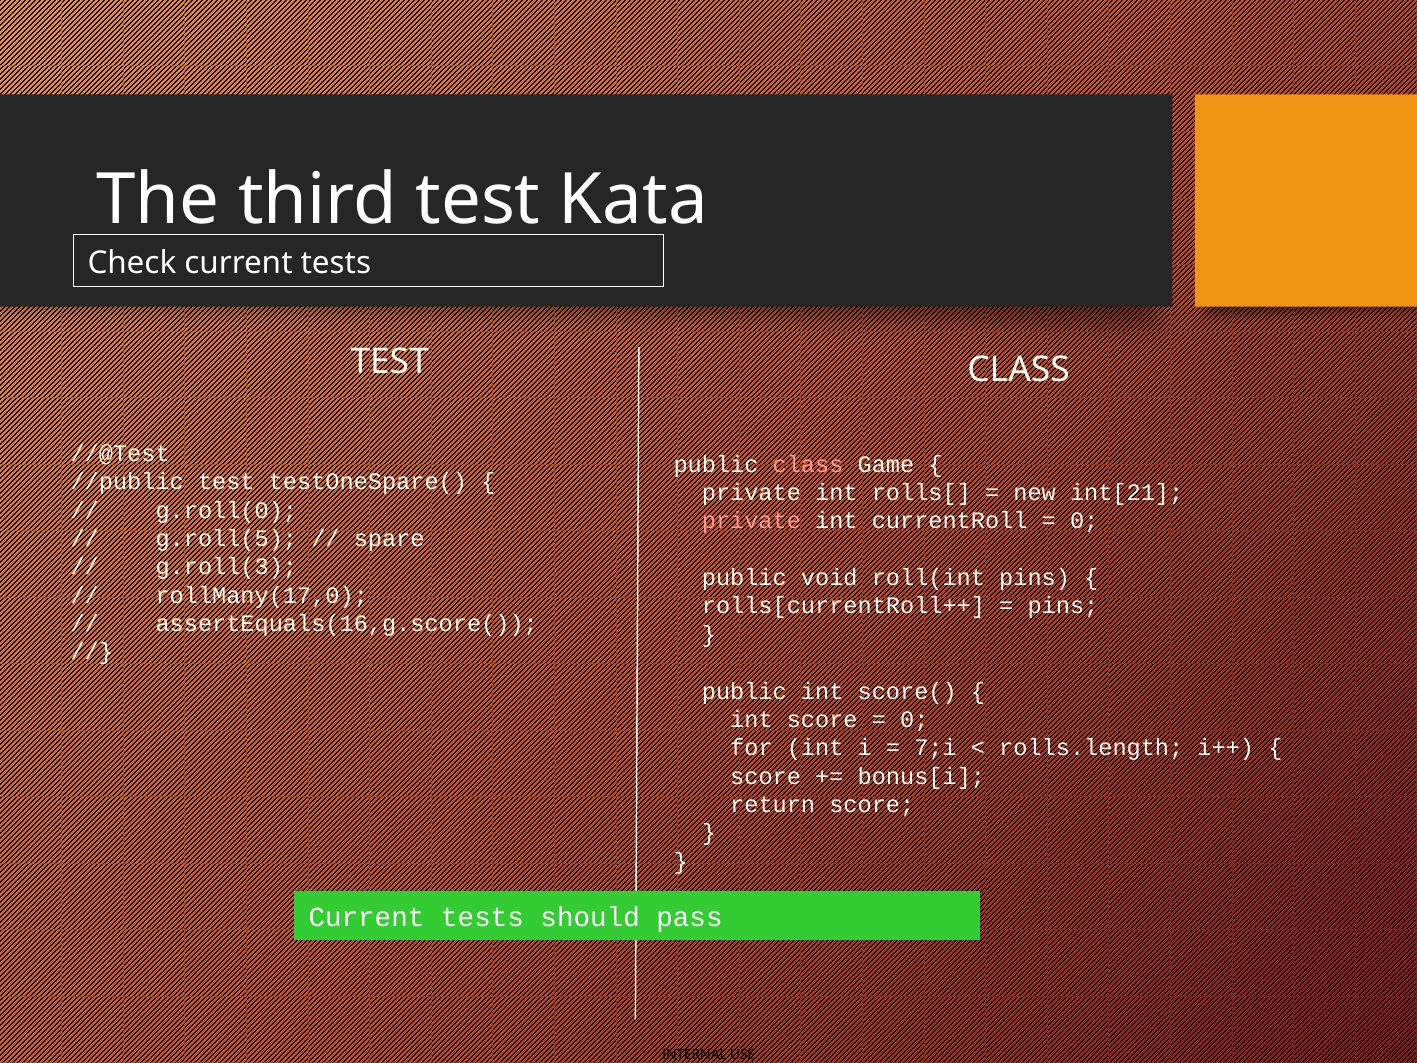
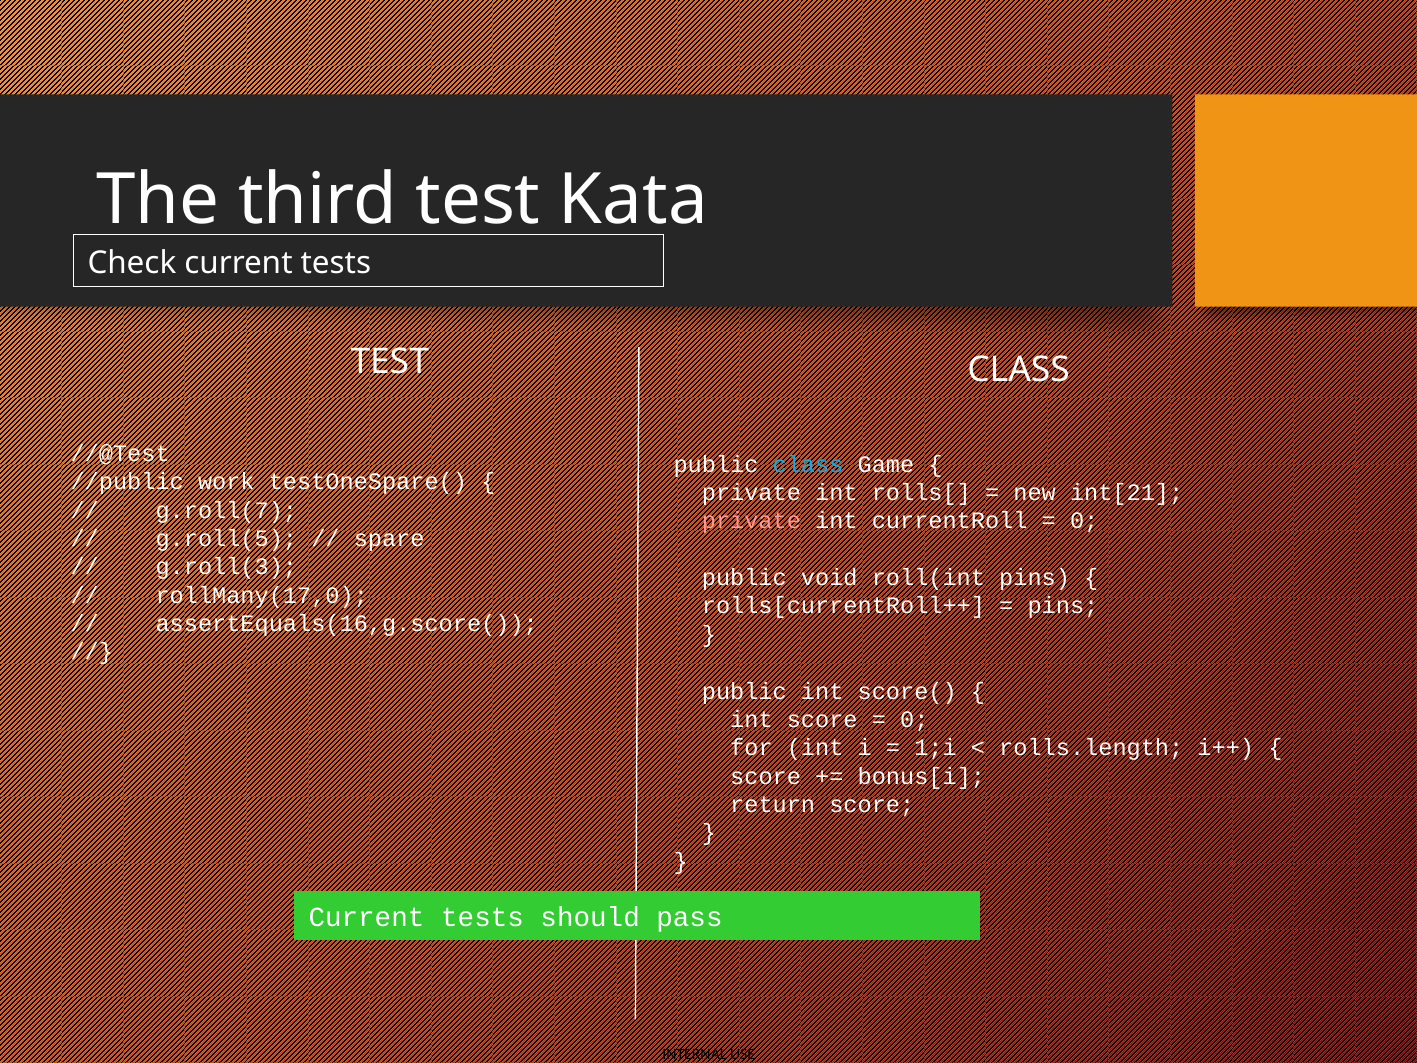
class colour: pink -> light blue (808, 464)
//public test: test -> work (226, 482)
g.roll(0: g.roll(0 -> g.roll(7 (226, 510)
7;i: 7;i -> 1;i (936, 748)
